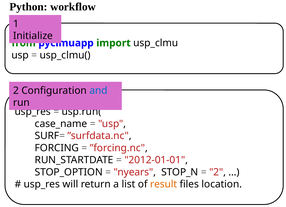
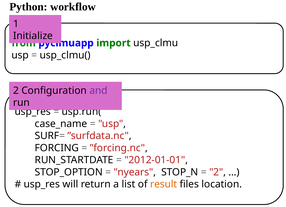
and colour: blue -> purple (98, 91)
